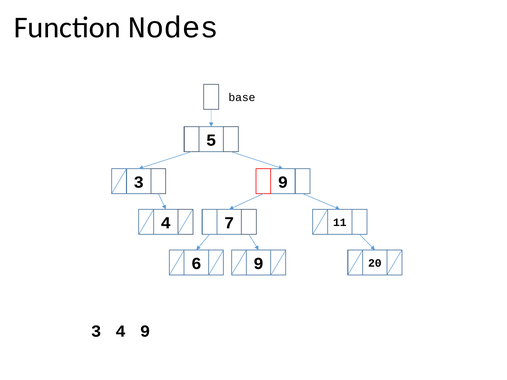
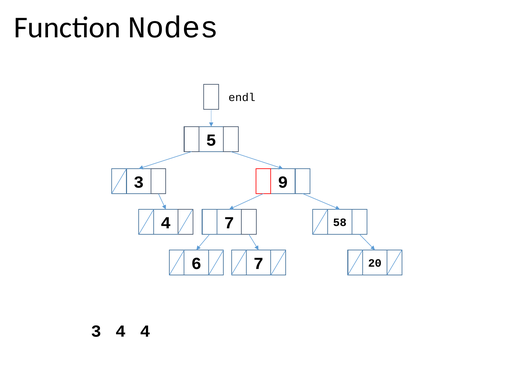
base: base -> endl (242, 98)
11: 11 -> 58 (340, 223)
6 9: 9 -> 7 (259, 264)
4 9: 9 -> 4 (145, 332)
